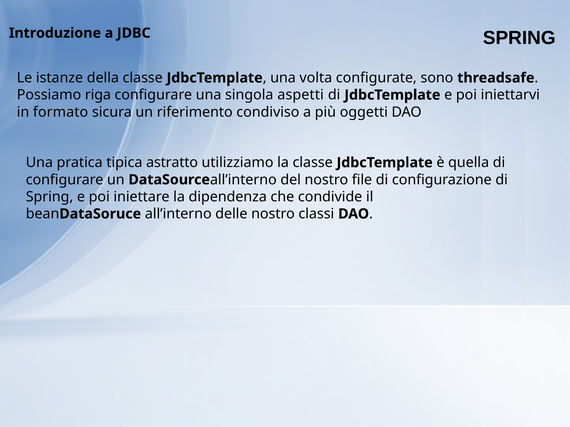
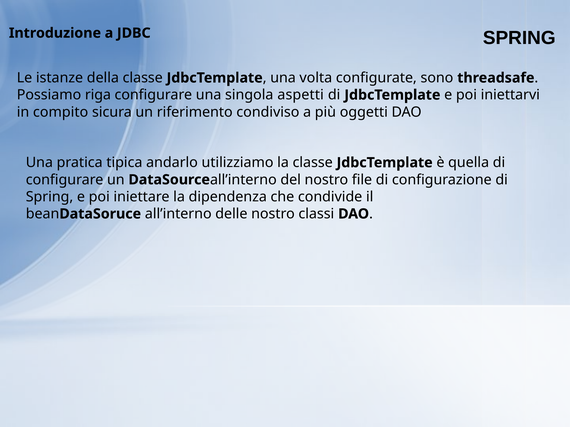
formato: formato -> compito (61, 112)
astratto: astratto -> andarlo (172, 163)
